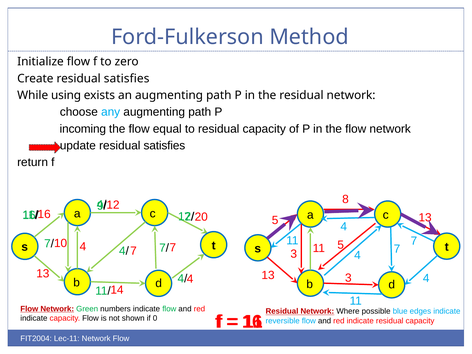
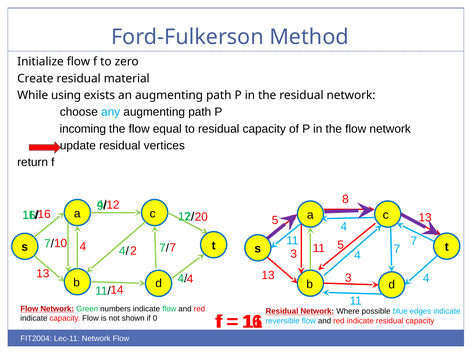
Create residual satisfies: satisfies -> material (127, 79)
update residual satisfies: satisfies -> vertices (164, 146)
4 7: 7 -> 2 (134, 251)
